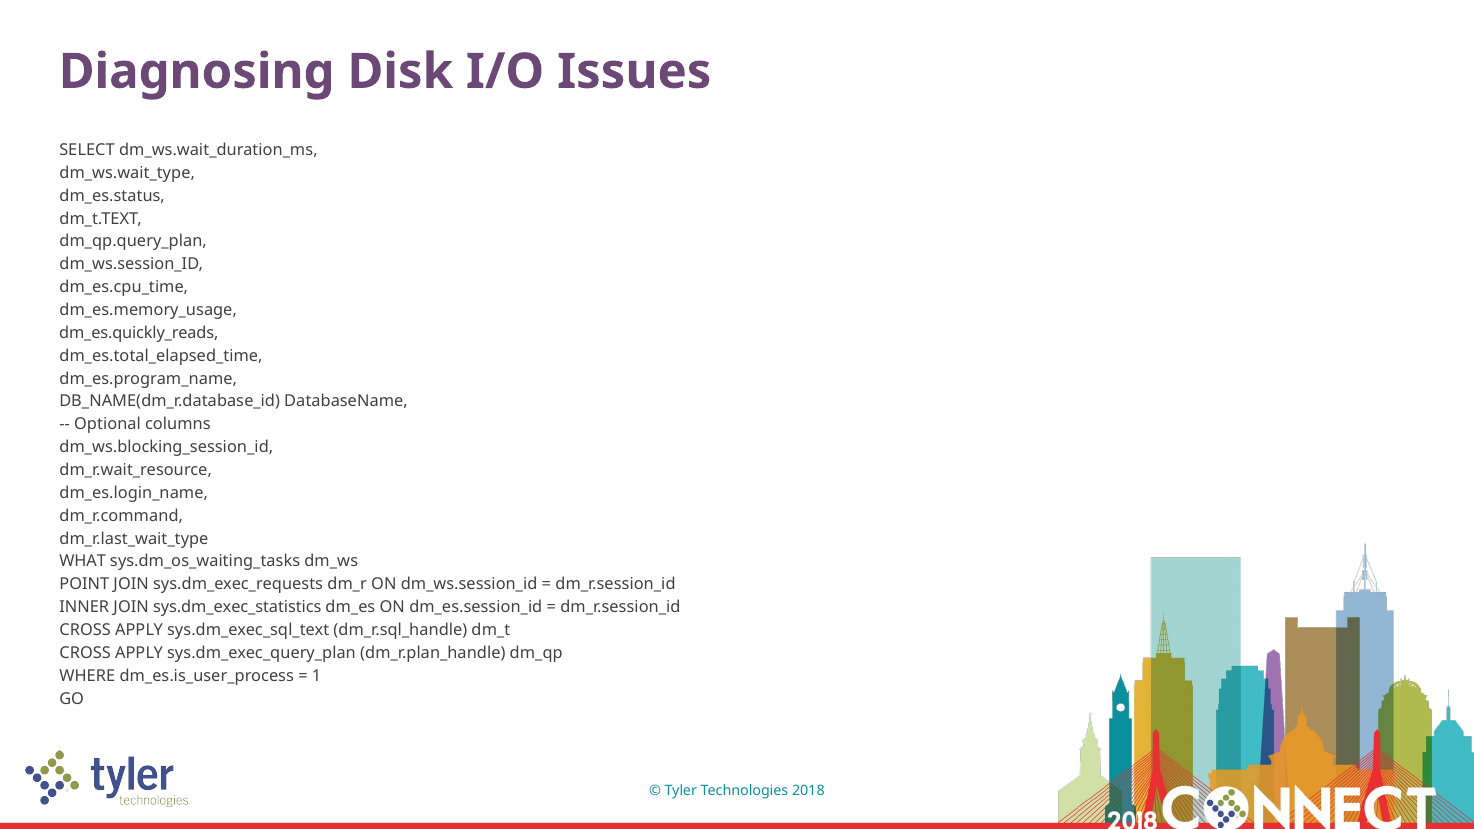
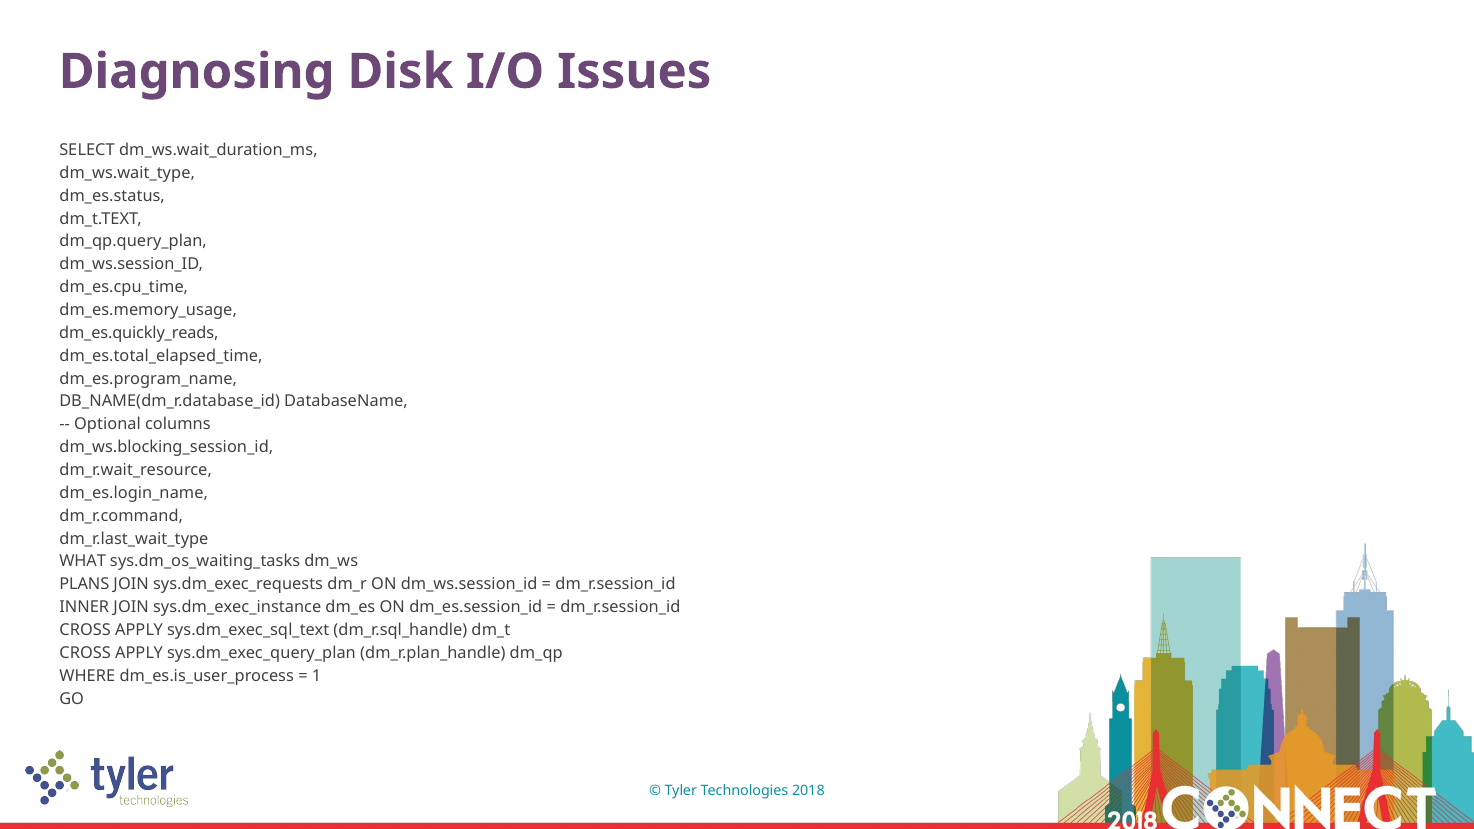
POINT: POINT -> PLANS (84, 584)
sys.dm_exec_statistics: sys.dm_exec_statistics -> sys.dm_exec_instance (237, 607)
